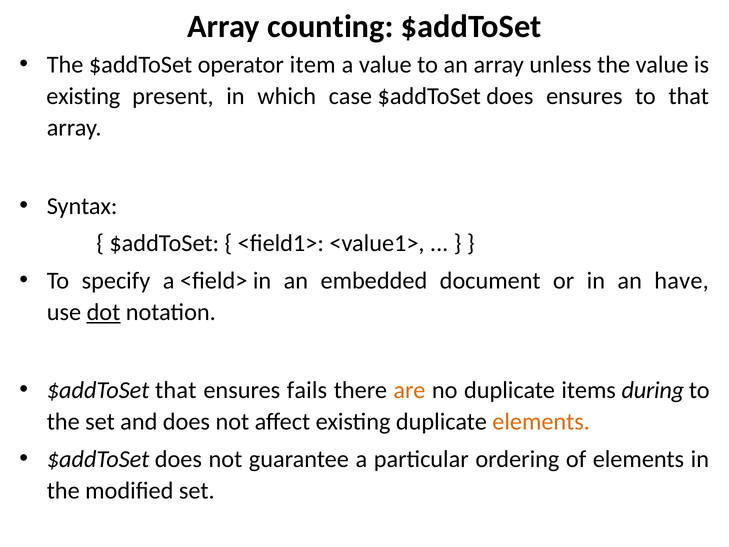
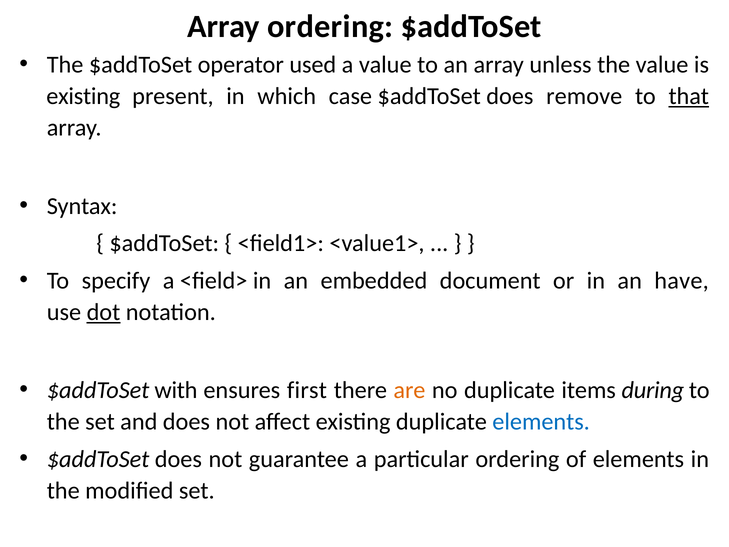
Array counting: counting -> ordering (330, 27)
item: item -> used (313, 65)
does ensures: ensures -> remove (584, 96)
that underline: none -> present (689, 96)
$addToSet that: that -> with (176, 390)
fails: fails -> first (307, 390)
elements colour: orange -> blue (541, 422)
